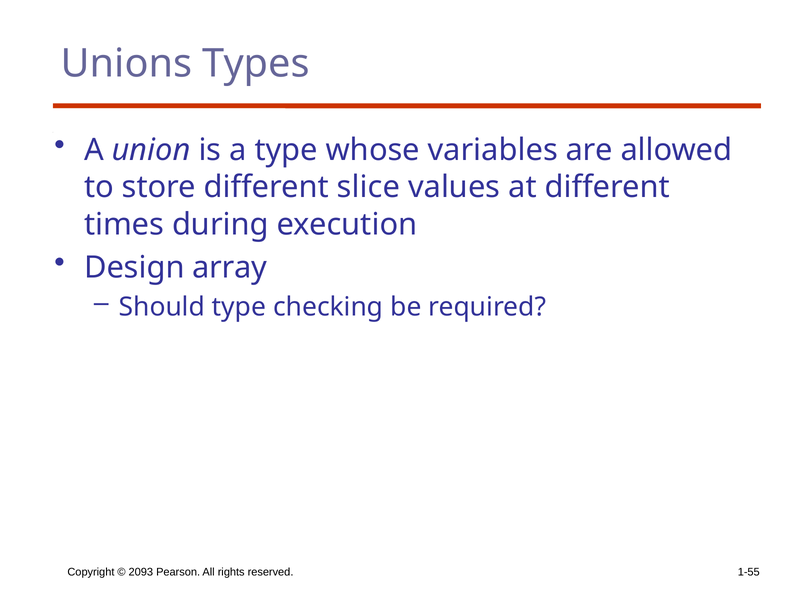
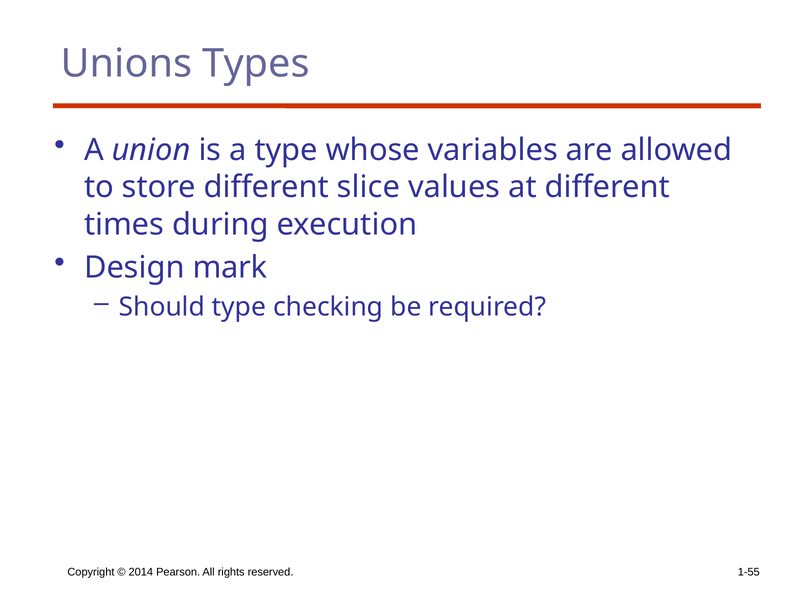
array: array -> mark (230, 268)
2093: 2093 -> 2014 (141, 572)
